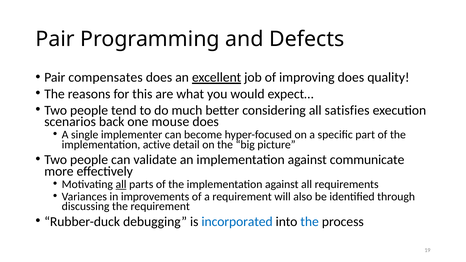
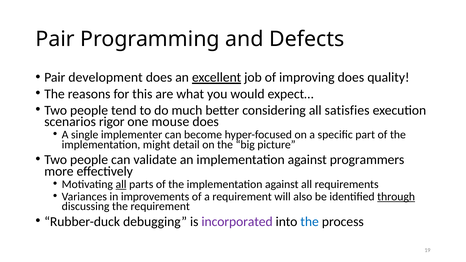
compensates: compensates -> development (106, 77)
back: back -> rigor (112, 122)
active: active -> might (157, 145)
communicate: communicate -> programmers (367, 160)
through underline: none -> present (396, 197)
incorporated colour: blue -> purple (237, 222)
